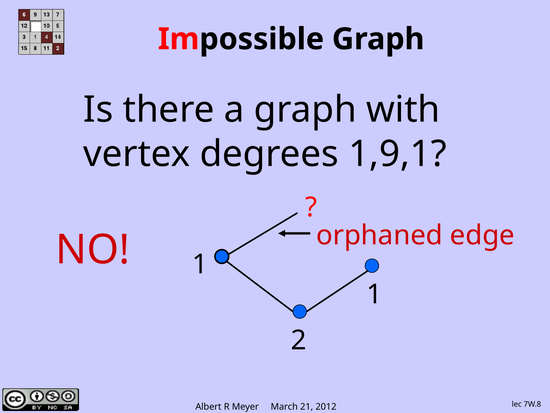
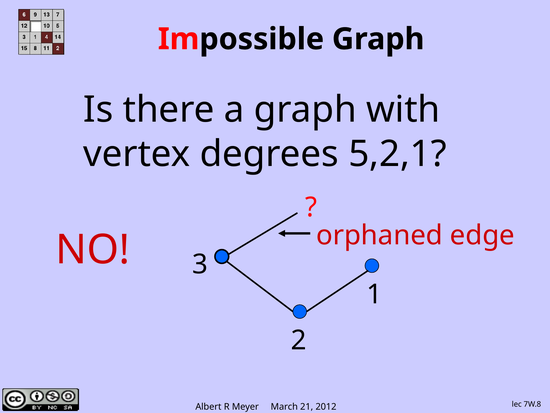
1,9,1: 1,9,1 -> 5,2,1 (398, 154)
NO 1: 1 -> 3 (200, 264)
